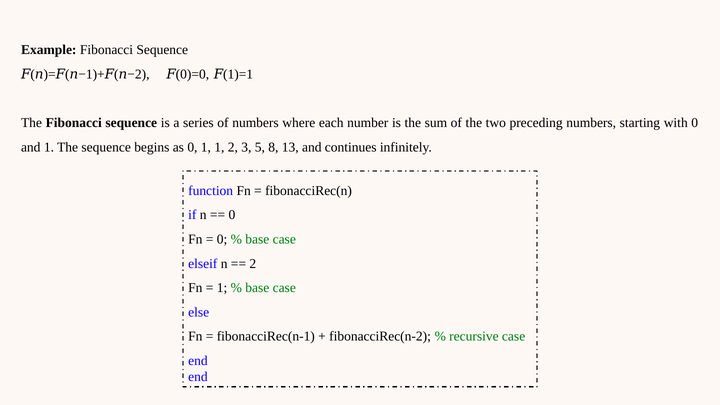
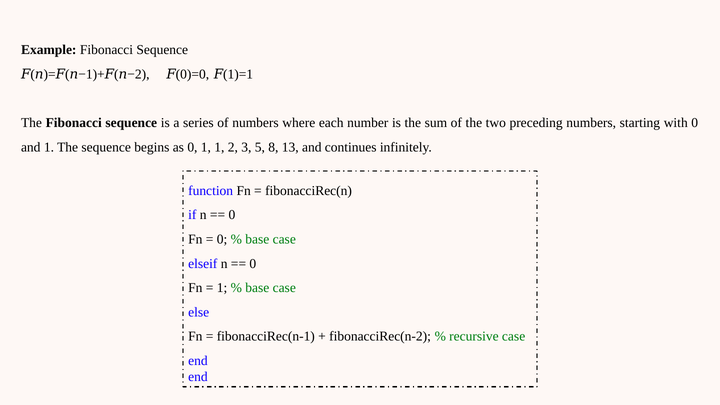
2: 2 -> 0 (253, 264)
